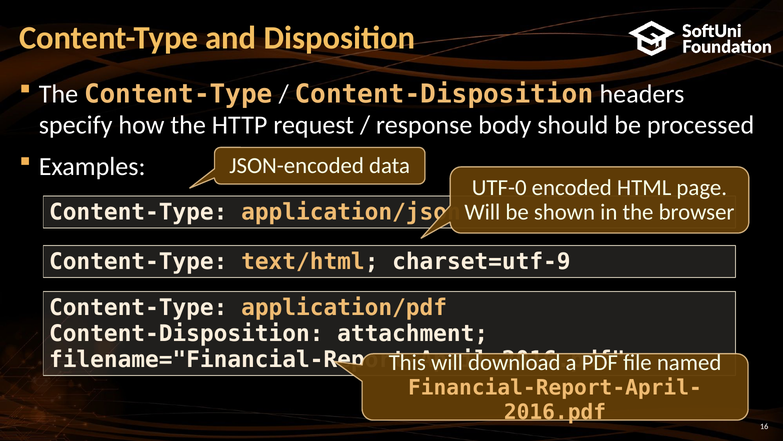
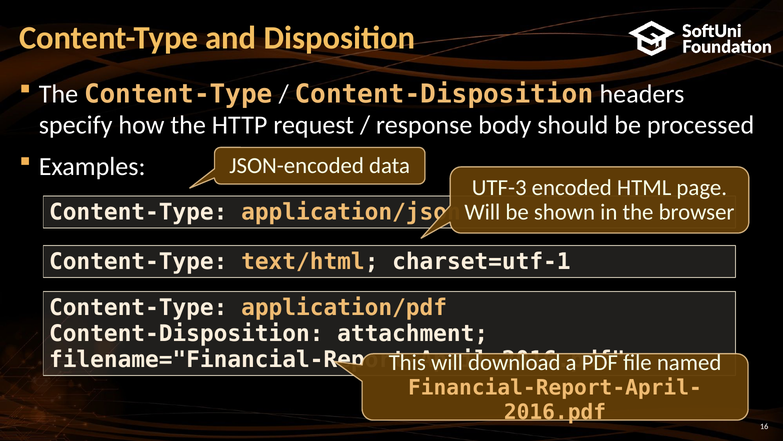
UTF-0: UTF-0 -> UTF-3 (499, 188)
charset=utf-9: charset=utf-9 -> charset=utf-1 (481, 262)
